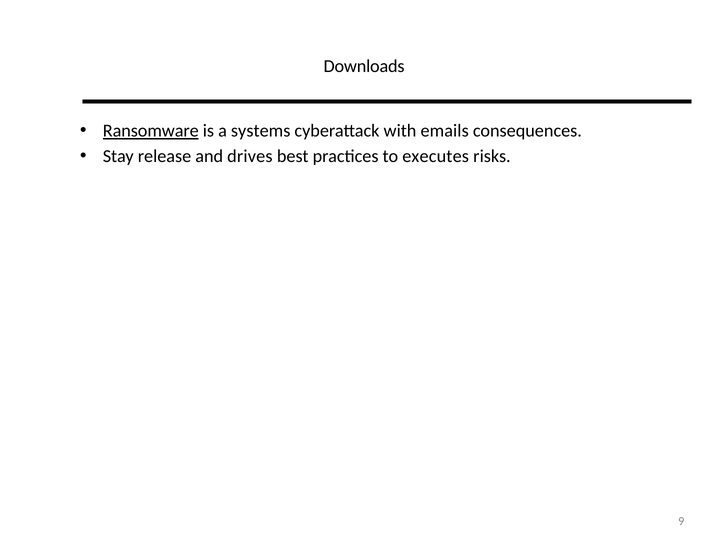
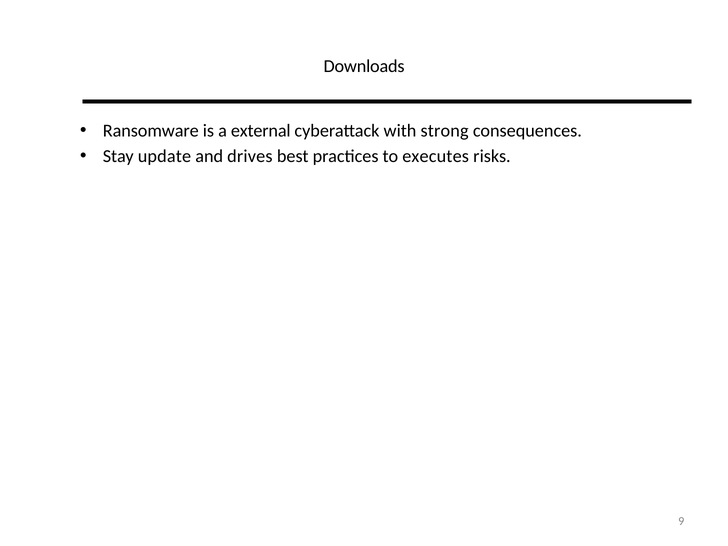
Ransomware underline: present -> none (151, 131)
systems: systems -> external (261, 131)
emails: emails -> strong (445, 131)
release: release -> update (164, 156)
